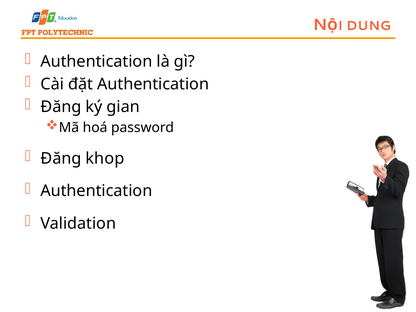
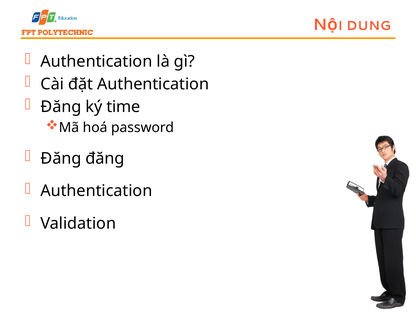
gian: gian -> time (123, 107)
Đăng khop: khop -> đăng (105, 159)
